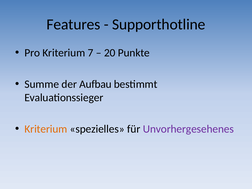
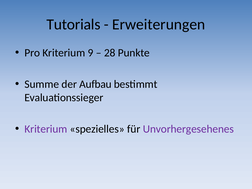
Features: Features -> Tutorials (73, 24)
Supporthotline: Supporthotline -> Erweiterungen (159, 24)
7: 7 -> 9 (91, 53)
20: 20 -> 28 (110, 53)
Kriterium colour: orange -> purple (46, 129)
